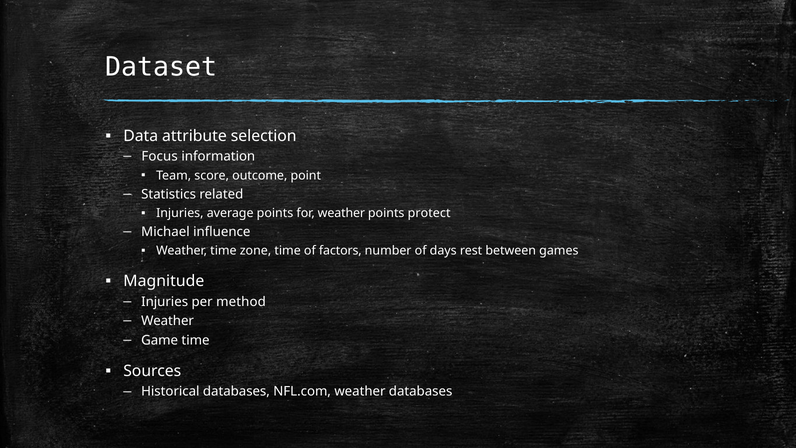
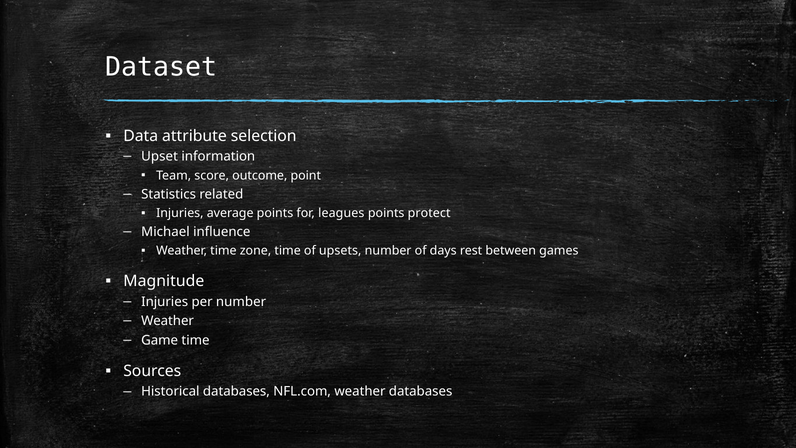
Focus: Focus -> Upset (160, 156)
for weather: weather -> leagues (341, 213)
factors: factors -> upsets (340, 251)
per method: method -> number (241, 302)
